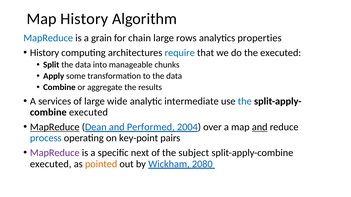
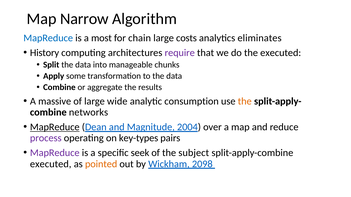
Map History: History -> Narrow (84, 19)
grain: grain -> most (101, 38)
rows: rows -> costs (186, 38)
properties: properties -> eliminates (260, 38)
require colour: blue -> purple (180, 53)
services: services -> massive (55, 101)
intermediate: intermediate -> consumption (192, 101)
the colour: blue -> orange (245, 101)
combine executed: executed -> networks (88, 112)
Performed: Performed -> Magnitude (151, 127)
and underline: present -> none (260, 127)
process colour: blue -> purple (46, 138)
key-point: key-point -> key-types (139, 138)
next: next -> seek (140, 153)
2080: 2080 -> 2098 (202, 164)
